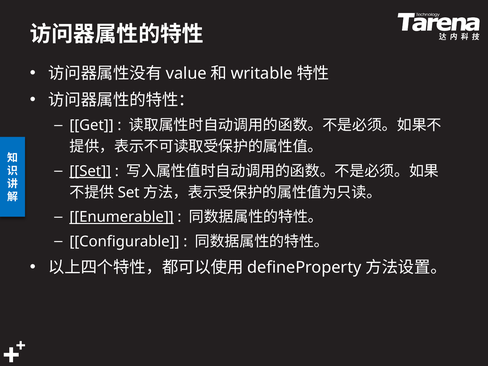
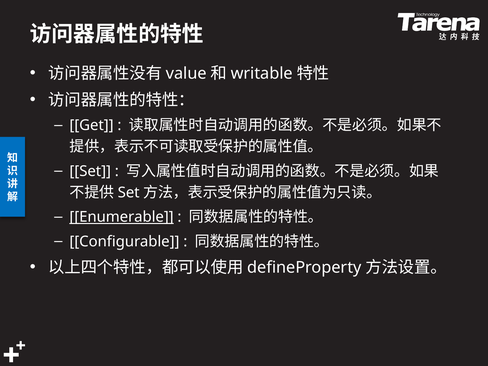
Set underline: present -> none (90, 171)
